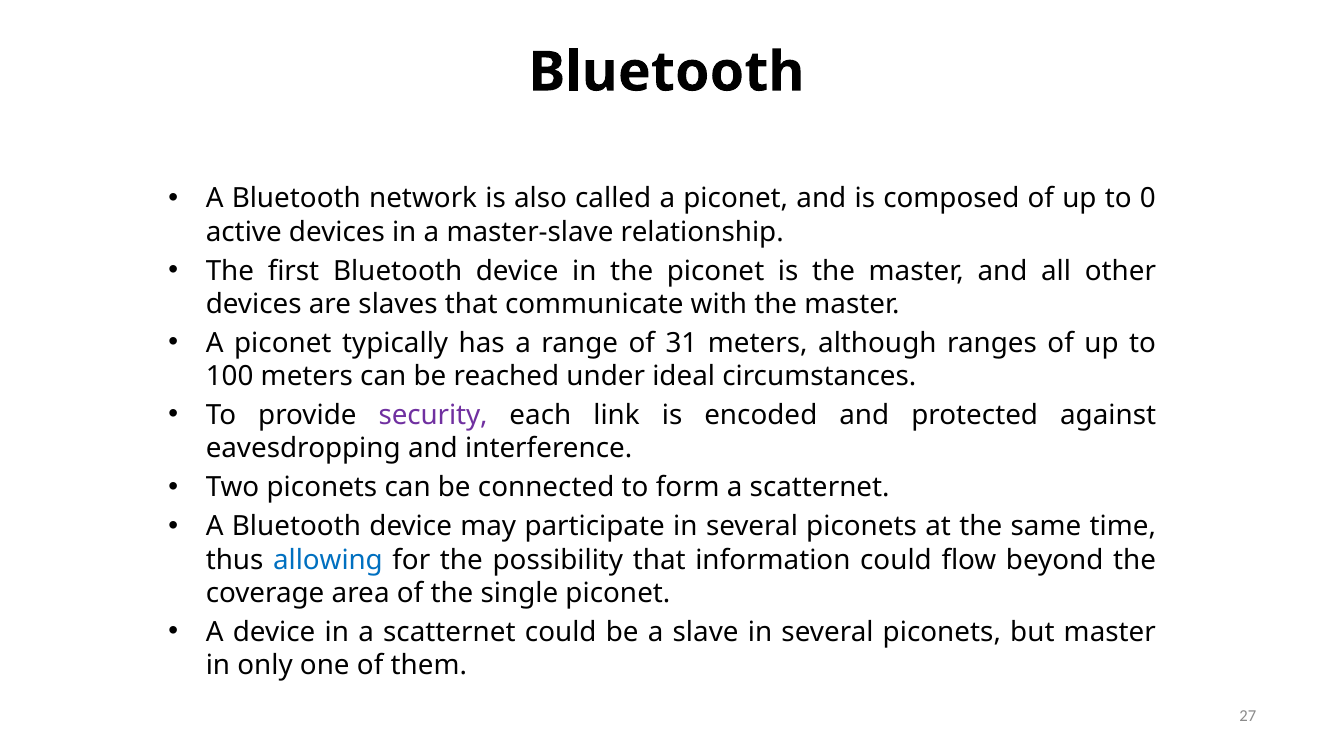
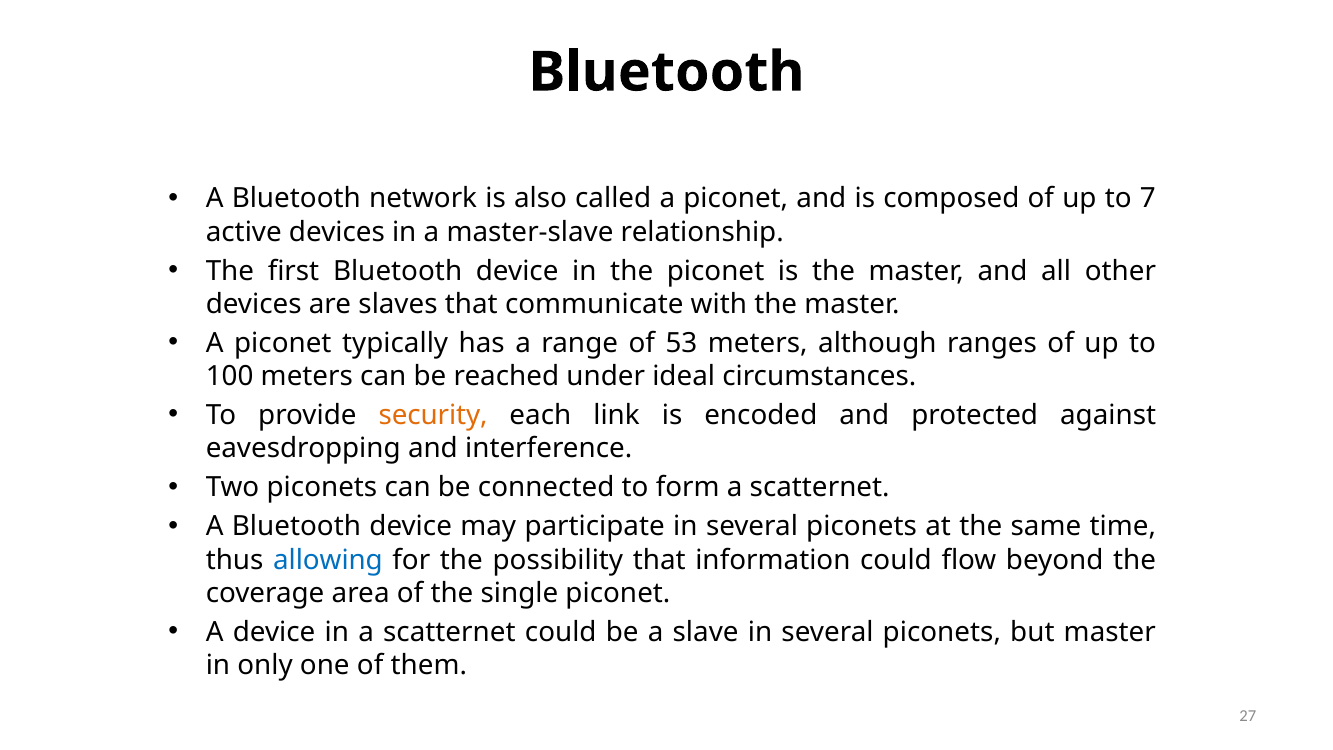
0: 0 -> 7 (1148, 199)
31: 31 -> 53 (681, 343)
security colour: purple -> orange (433, 415)
